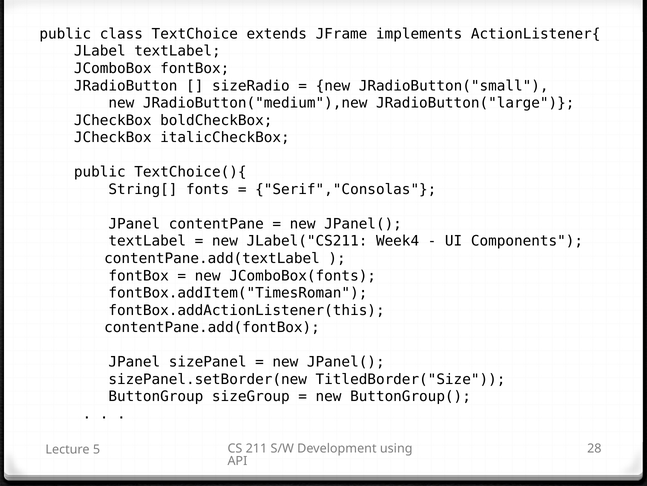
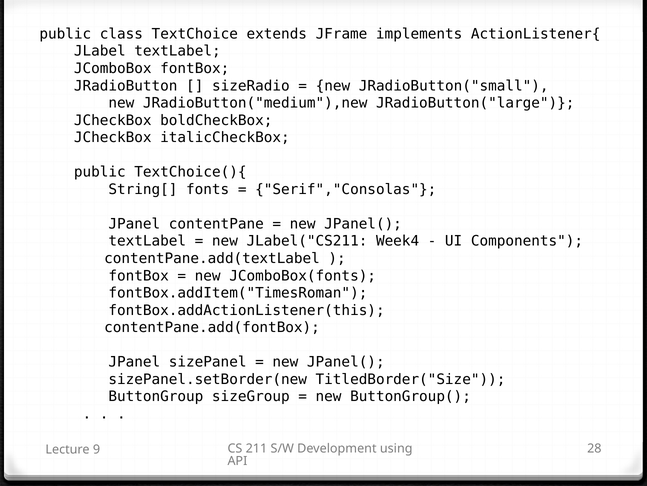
5: 5 -> 9 (96, 449)
